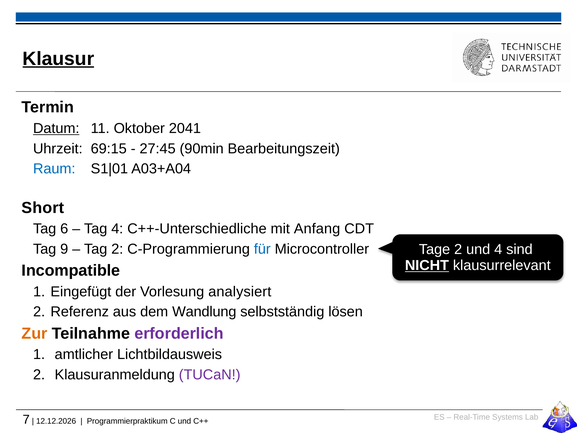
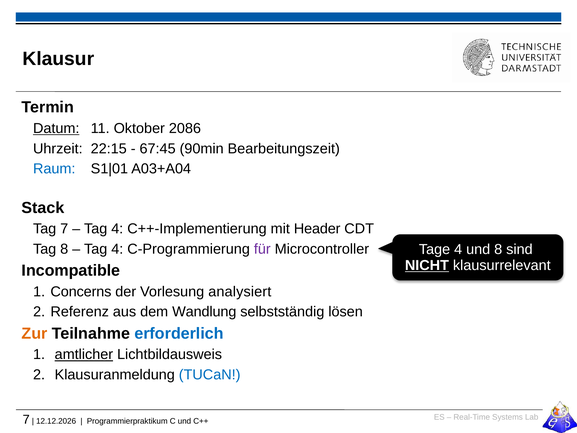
Klausur underline: present -> none (58, 59)
2041: 2041 -> 2086 (185, 128)
69:15: 69:15 -> 22:15 (109, 149)
27:45: 27:45 -> 67:45 (158, 149)
Short: Short -> Stack (43, 208)
Tag 6: 6 -> 7 (64, 229)
C++-Unterschiedliche: C++-Unterschiedliche -> C++-Implementierung (197, 229)
Anfang: Anfang -> Header (317, 229)
Tag 9: 9 -> 8 (64, 249)
2: 2 -> 4 (117, 249)
für colour: blue -> purple (262, 249)
Tage 2: 2 -> 4 (458, 249)
und 4: 4 -> 8 (498, 249)
Eingefügt: Eingefügt -> Concerns (81, 292)
erforderlich colour: purple -> blue (179, 333)
amtlicher underline: none -> present (84, 354)
TUCaN colour: purple -> blue (210, 375)
